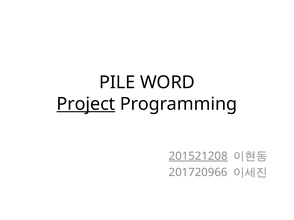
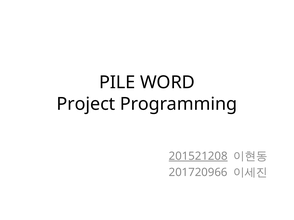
Project underline: present -> none (86, 104)
